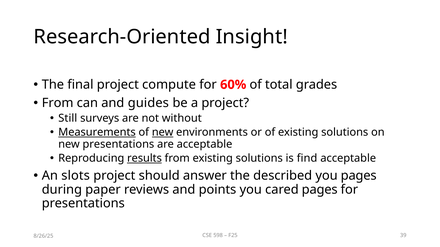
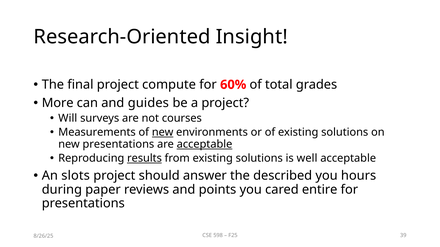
From: From -> More (58, 103)
Still: Still -> Will (68, 118)
without: without -> courses (182, 118)
Measurements underline: present -> none (97, 133)
acceptable underline: none -> present (205, 144)
find: find -> well (307, 159)
you pages: pages -> hours (359, 176)
cared pages: pages -> entire (320, 190)
